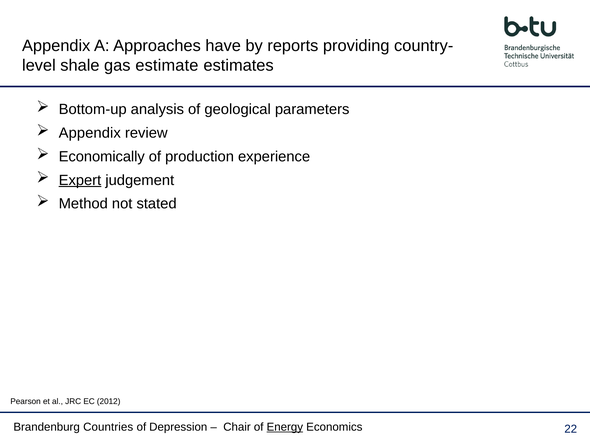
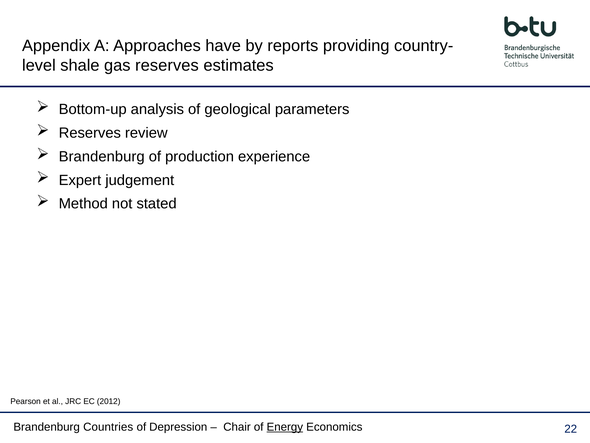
gas estimate: estimate -> reserves (167, 65)
Appendix: Appendix -> Reserves (90, 133)
Economically: Economically -> Brandenburg (102, 156)
Expert underline: present -> none (80, 180)
